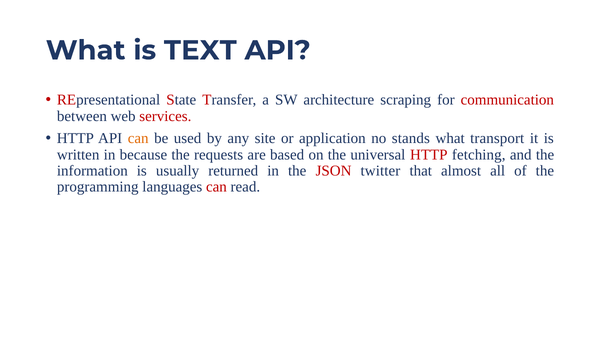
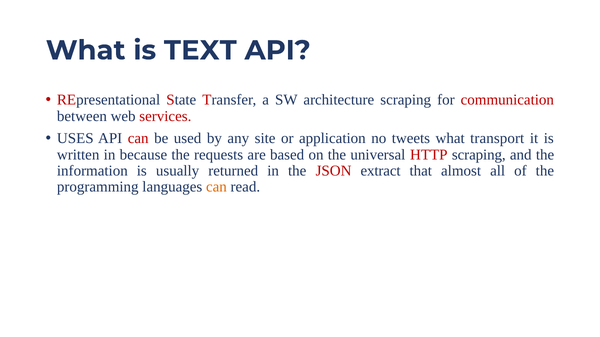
HTTP: HTTP -> USES (75, 139)
can colour: orange -> red (138, 139)
stands: stands -> tweets (411, 139)
HTTP fetching: fetching -> scraping (479, 155)
twitter: twitter -> extract (381, 171)
can colour: red -> orange (216, 187)
